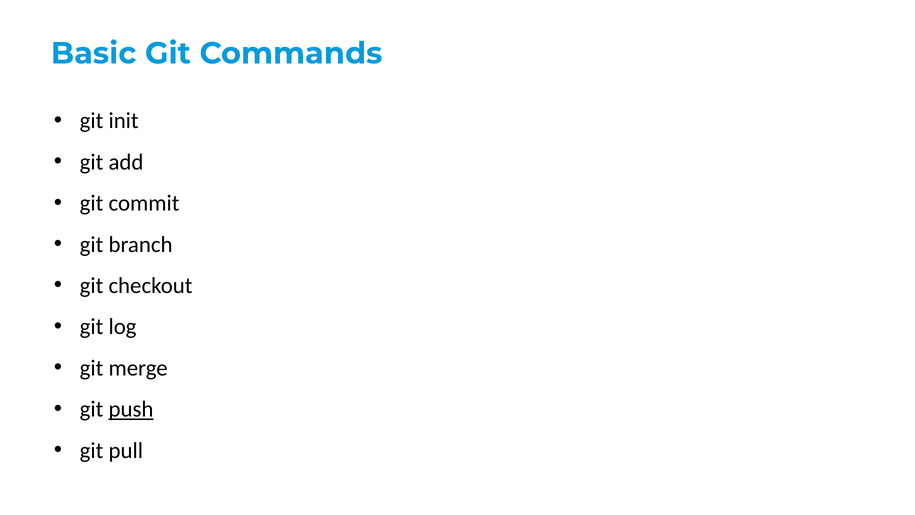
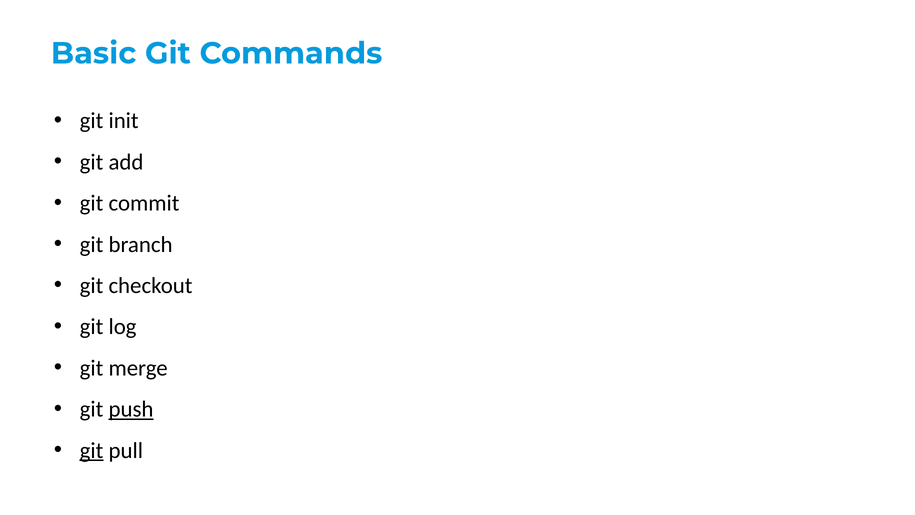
git underline: none -> present (92, 450)
